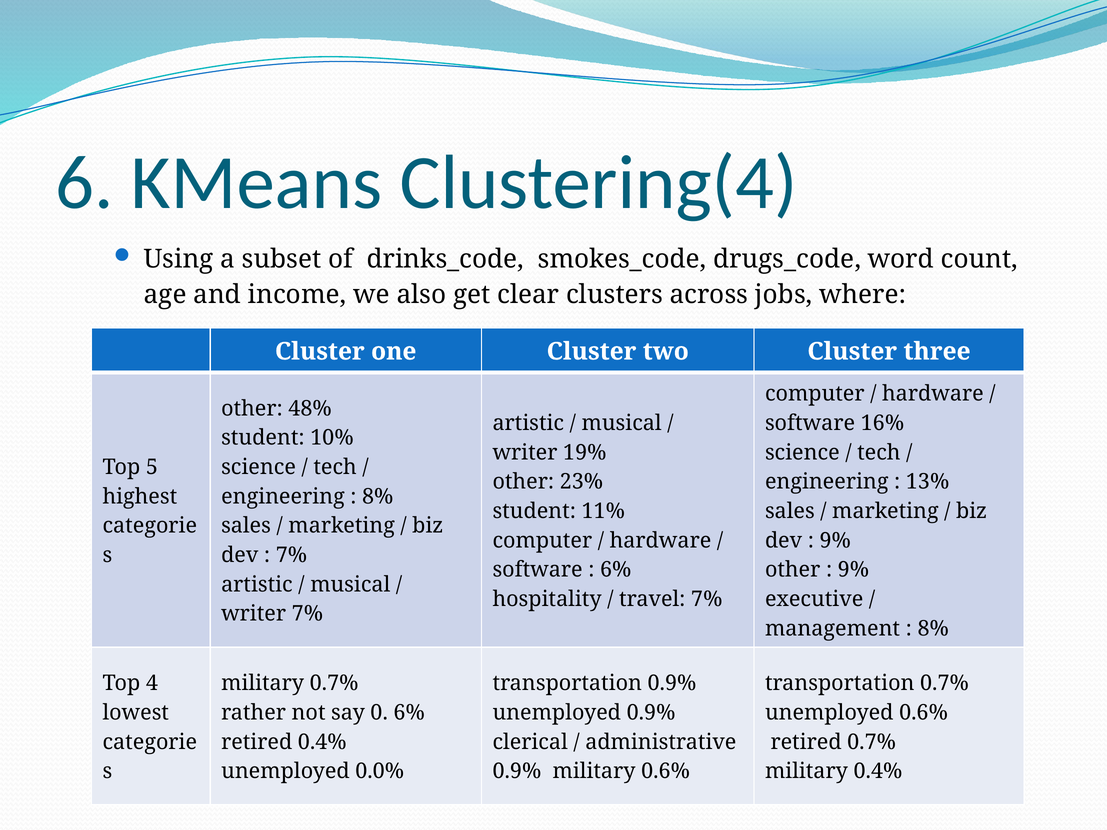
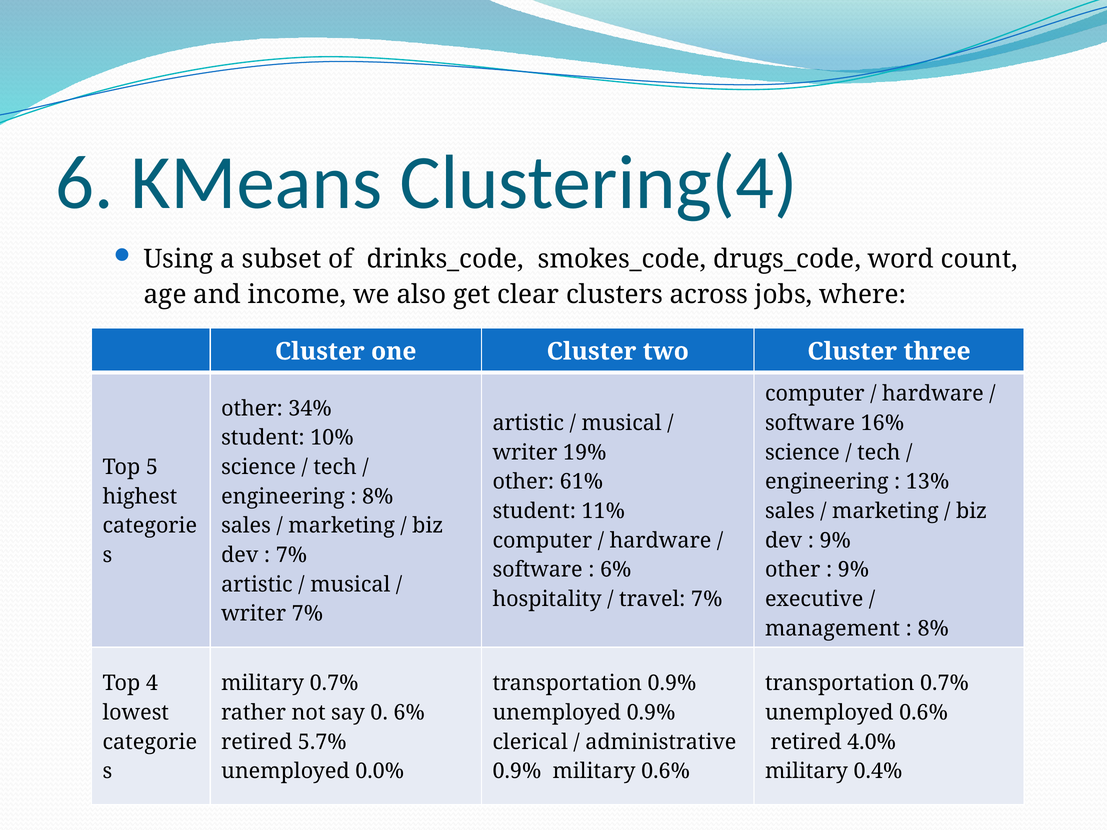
48%: 48% -> 34% (310, 409)
23%: 23% -> 61% (581, 482)
retired 0.4%: 0.4% -> 5.7% (322, 742)
retired 0.7%: 0.7% -> 4.0% (872, 742)
